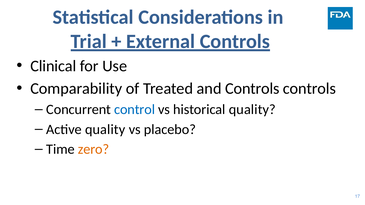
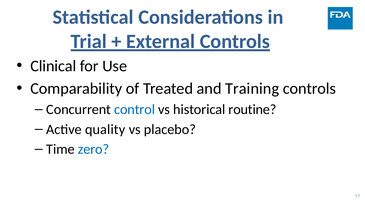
and Controls: Controls -> Training (252, 89)
historical quality: quality -> routine (252, 110)
zero colour: orange -> blue (94, 149)
